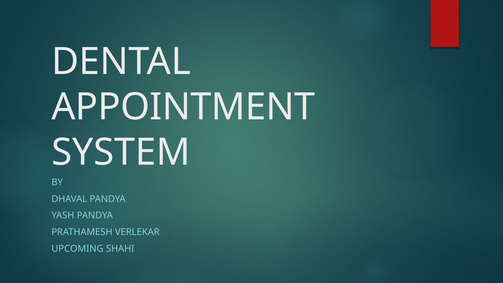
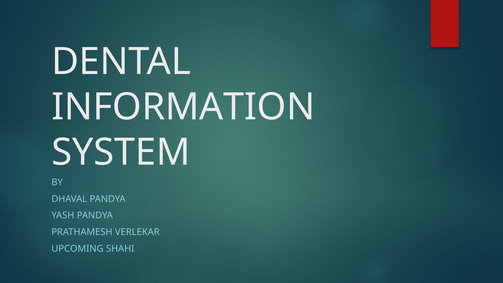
APPOINTMENT: APPOINTMENT -> INFORMATION (183, 107)
